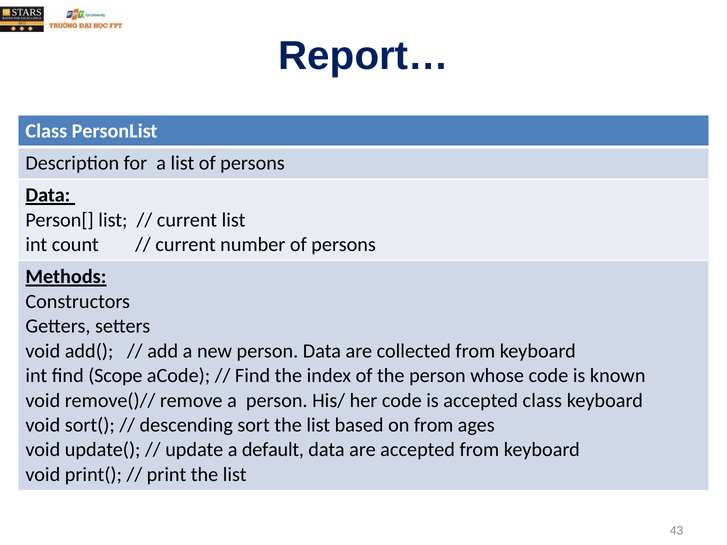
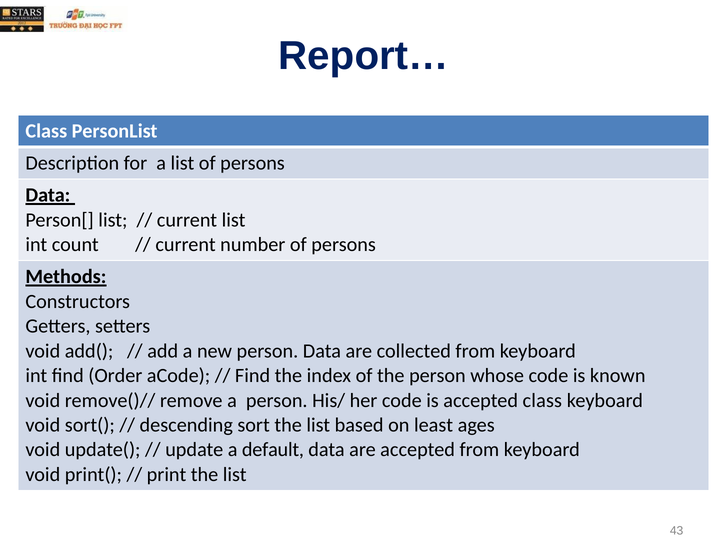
Scope: Scope -> Order (115, 376)
on from: from -> least (434, 425)
